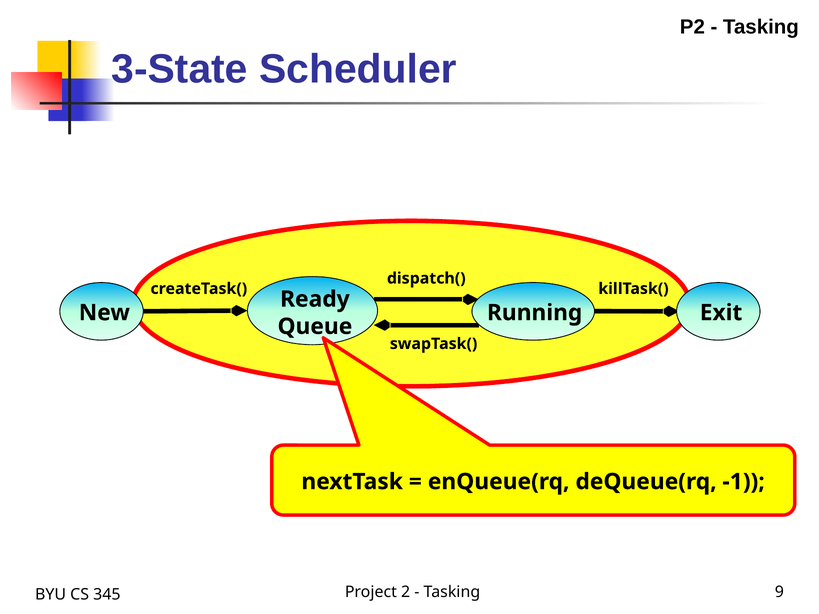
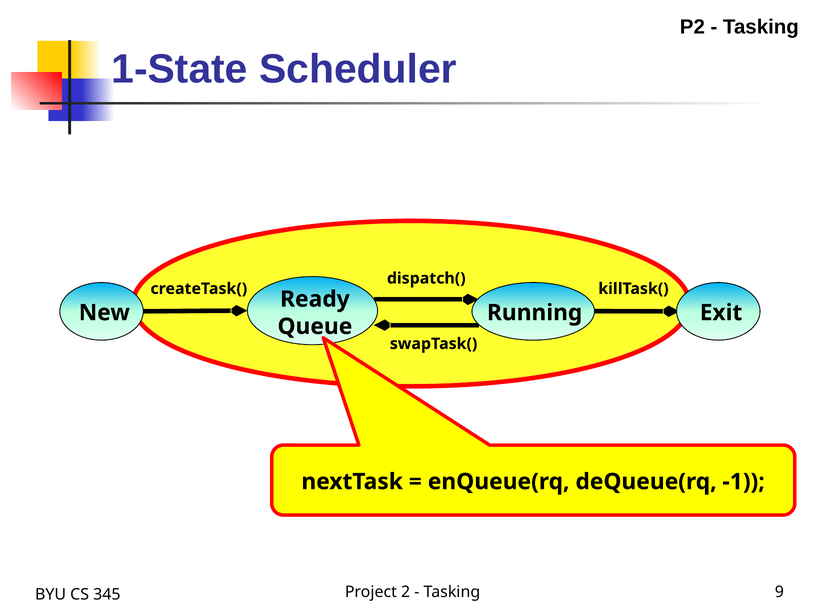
3-State: 3-State -> 1-State (179, 69)
